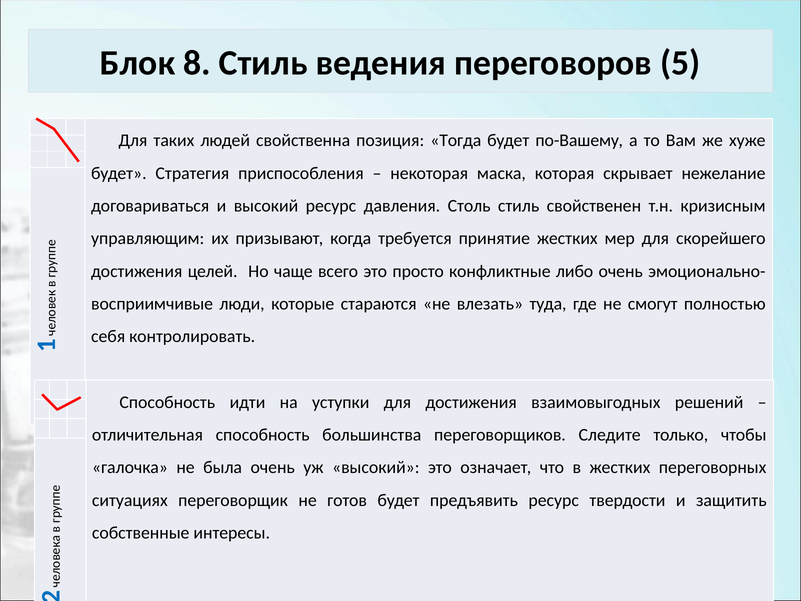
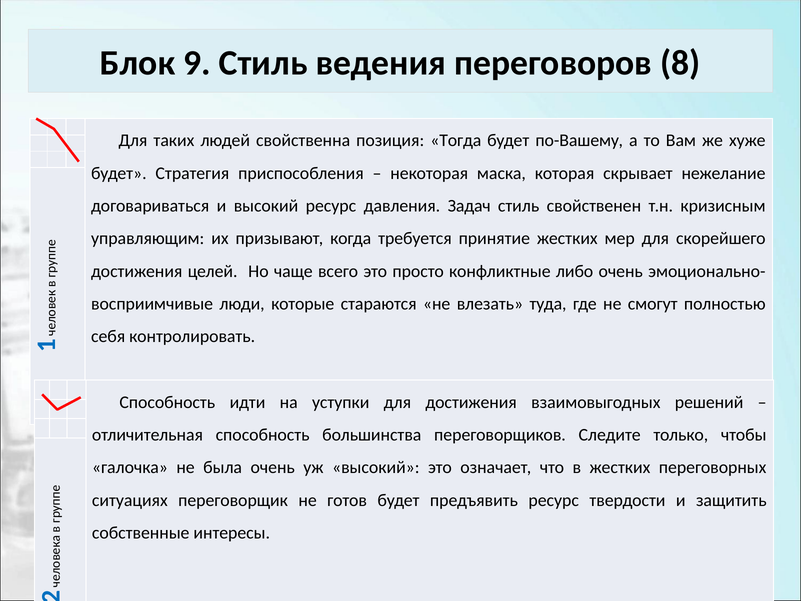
8: 8 -> 9 (197, 63)
5: 5 -> 8 (680, 63)
Столь: Столь -> Задач (469, 206)
